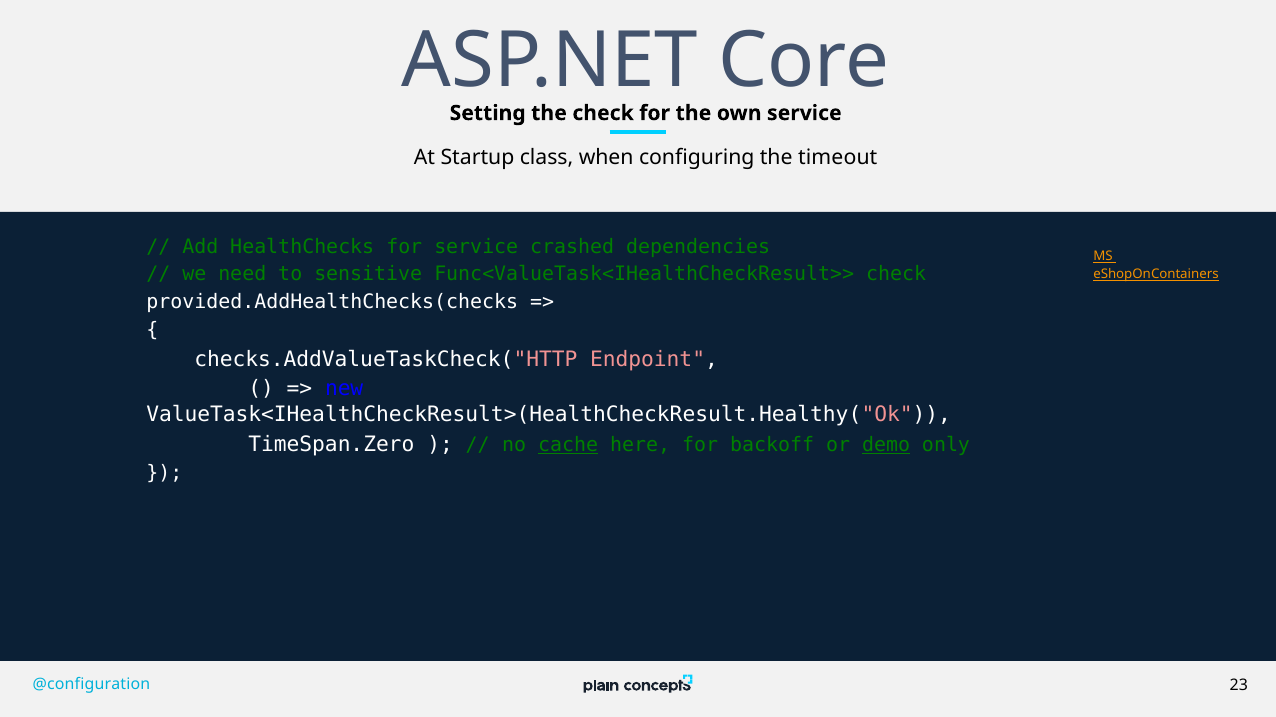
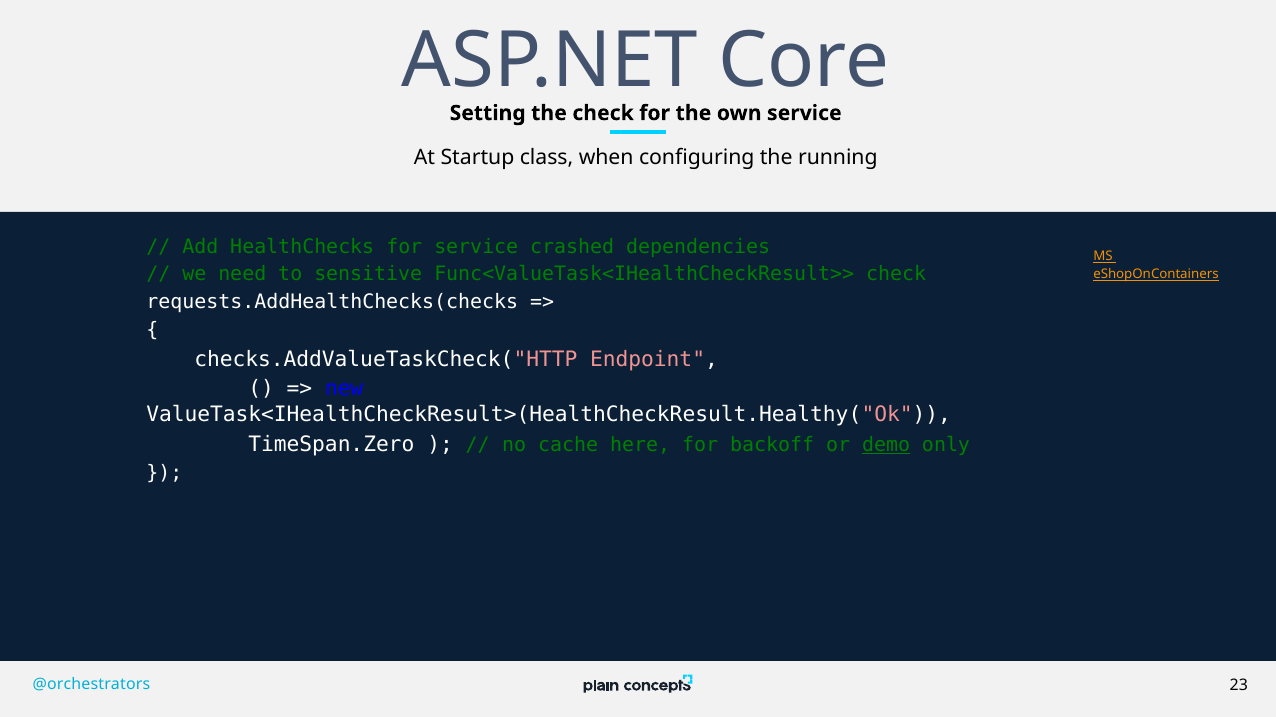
timeout: timeout -> running (838, 158)
provided.AddHealthChecks(checks: provided.AddHealthChecks(checks -> requests.AddHealthChecks(checks (332, 303)
cache underline: present -> none (568, 445)
@configuration: @configuration -> @orchestrators (91, 685)
